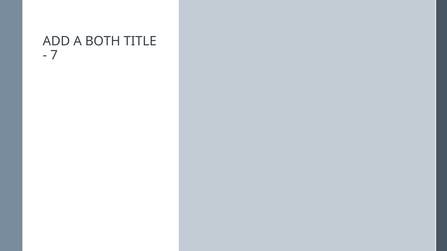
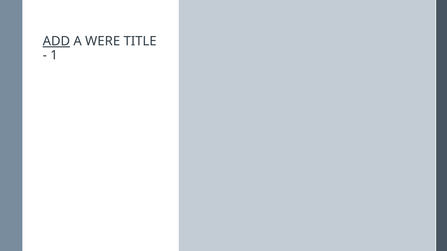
ADD underline: none -> present (56, 41)
BOTH: BOTH -> WERE (103, 41)
7: 7 -> 1 (54, 55)
